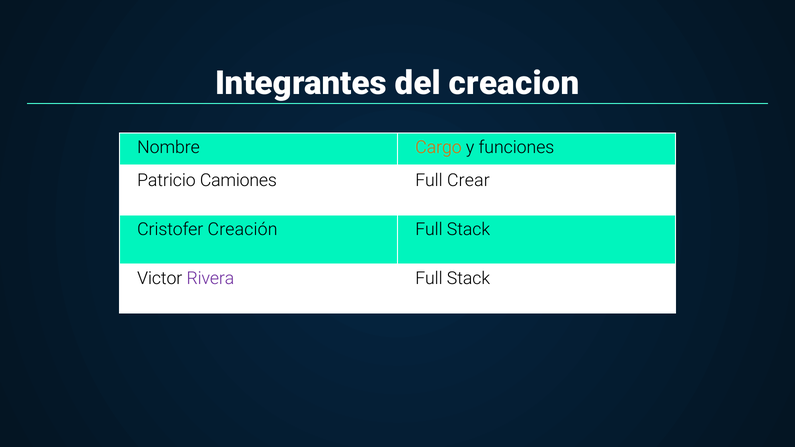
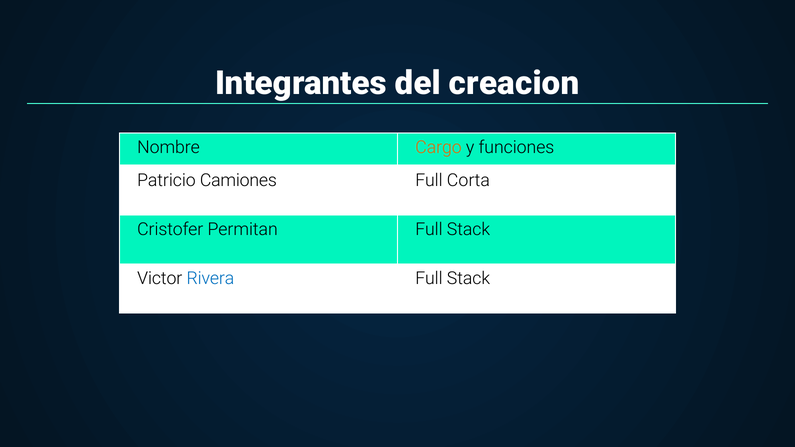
Crear: Crear -> Corta (468, 181)
Creación: Creación -> Permitan (243, 230)
Rivera colour: purple -> blue (210, 279)
